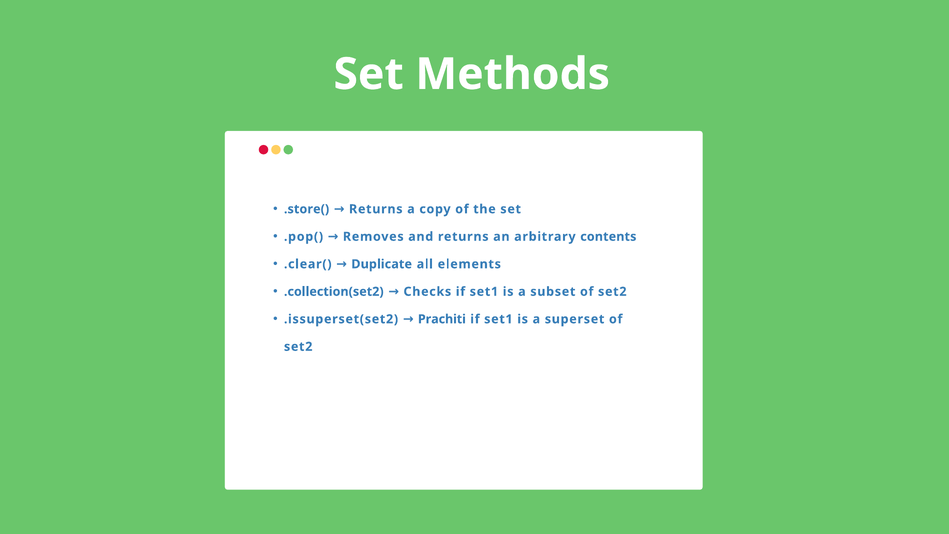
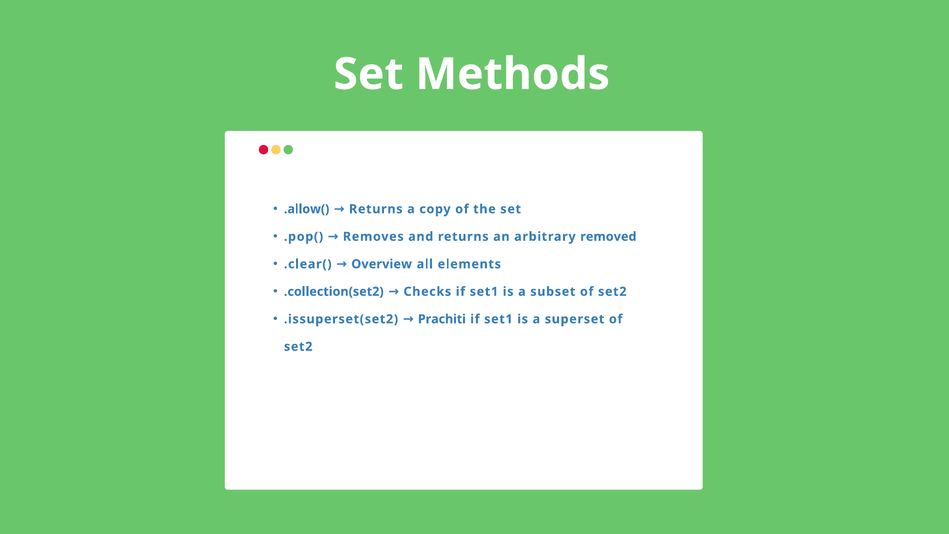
.store(: .store( -> .allow( (307, 209)
contents: contents -> removed (608, 237)
Duplicate: Duplicate -> Overview (382, 264)
